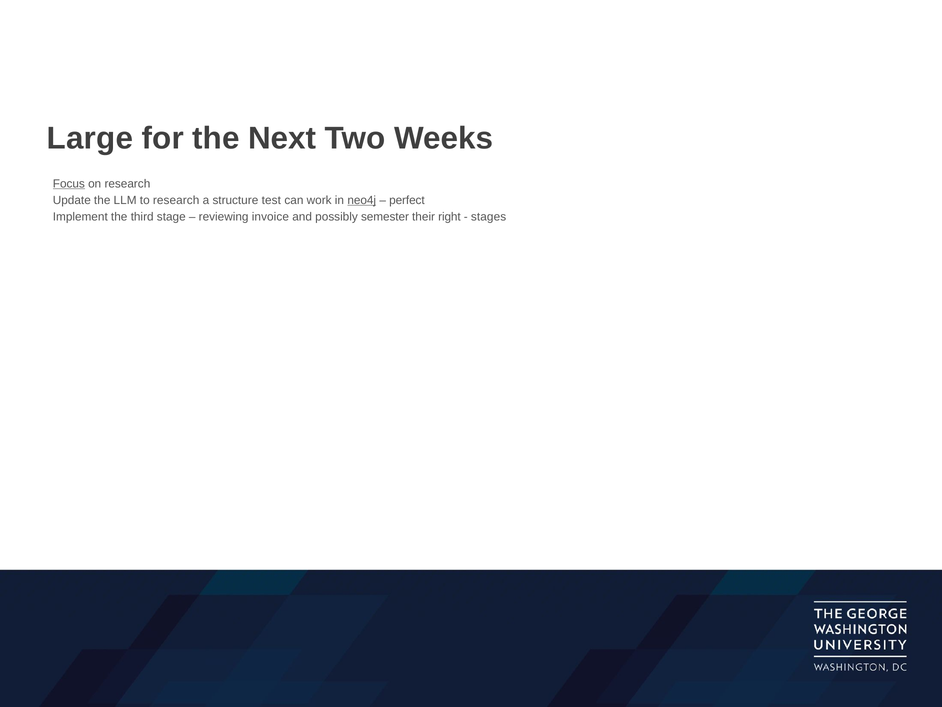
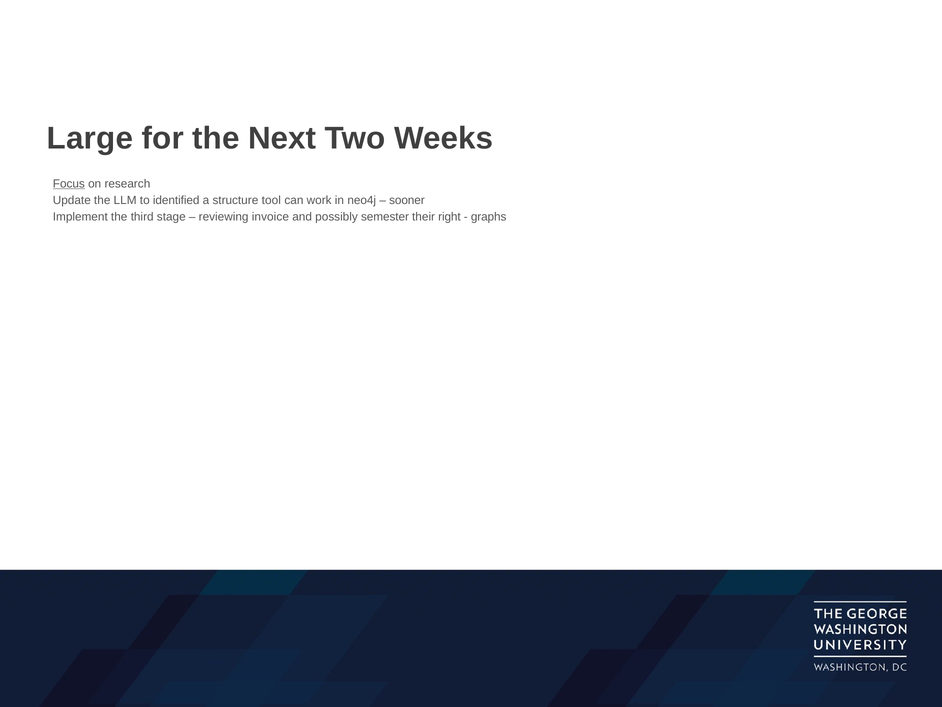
to research: research -> identified (176, 200)
test: test -> tool (271, 200)
neo4j underline: present -> none (362, 200)
perfect: perfect -> sooner (407, 200)
stages: stages -> graphs (489, 217)
